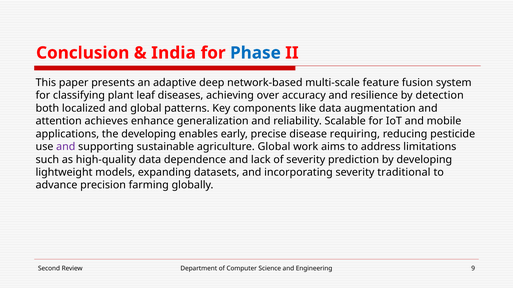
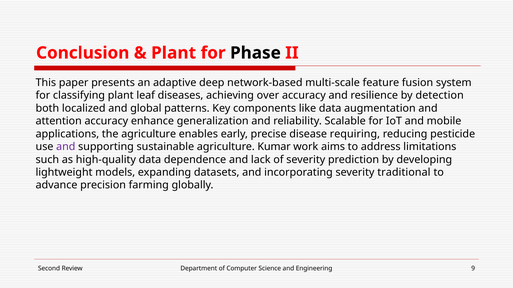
India: India -> Plant (174, 53)
Phase colour: blue -> black (255, 53)
attention achieves: achieves -> accuracy (106, 121)
the developing: developing -> agriculture (149, 134)
agriculture Global: Global -> Kumar (274, 147)
